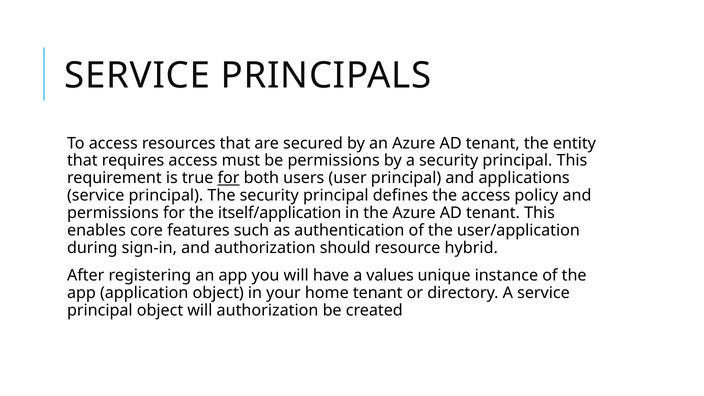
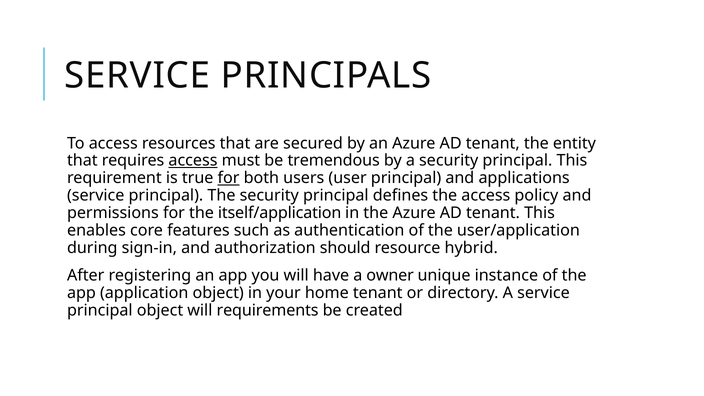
access underline: none -> present (193, 161)
be permissions: permissions -> tremendous (334, 161)
values: values -> owner (390, 275)
will authorization: authorization -> requirements (268, 310)
